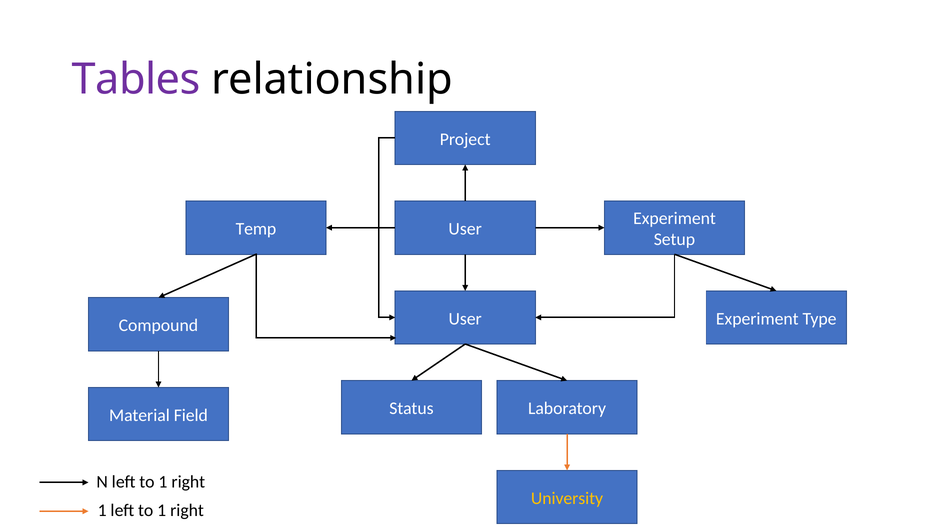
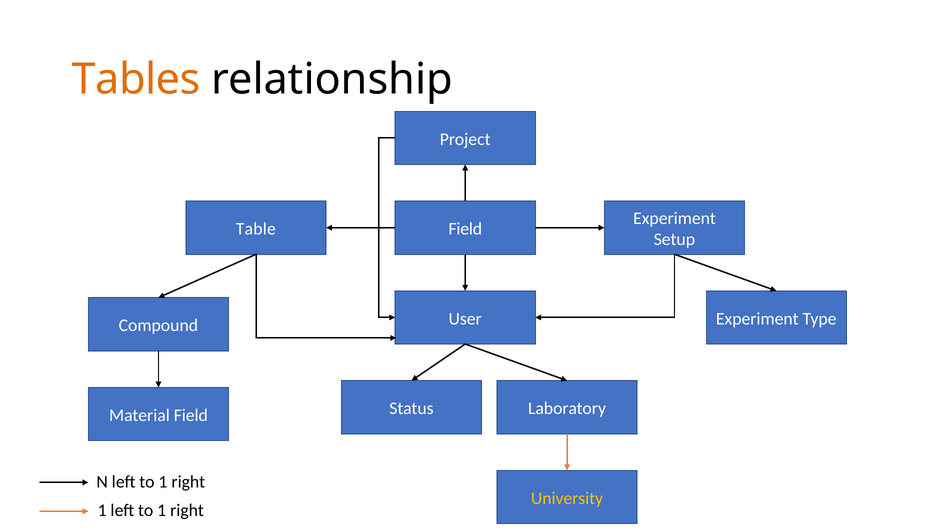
Tables colour: purple -> orange (136, 79)
Temp: Temp -> Table (256, 229)
User: User -> Field (465, 229)
